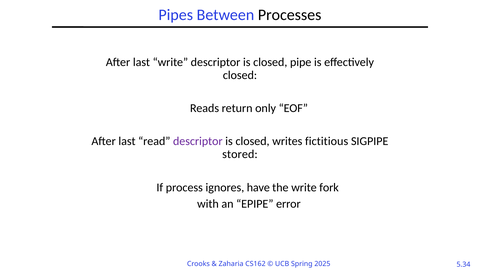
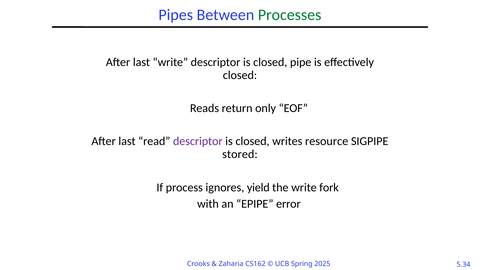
Processes colour: black -> green (290, 15)
fictitious: fictitious -> resource (327, 141)
have: have -> yield (258, 187)
